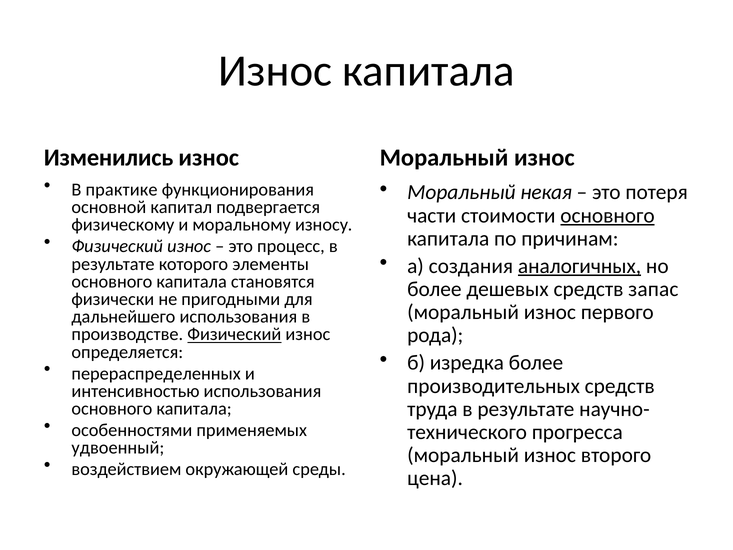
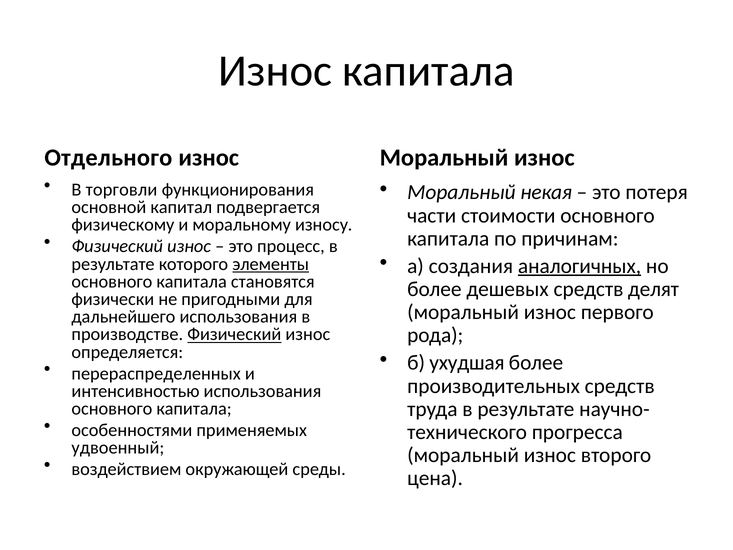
Изменились: Изменились -> Отдельного (108, 158)
практике: практике -> торговли (122, 190)
основного underline: present -> none (607, 215)
элементы underline: none -> present (271, 264)
запас: запас -> делят (654, 289)
изредка: изредка -> ухудшая (467, 363)
